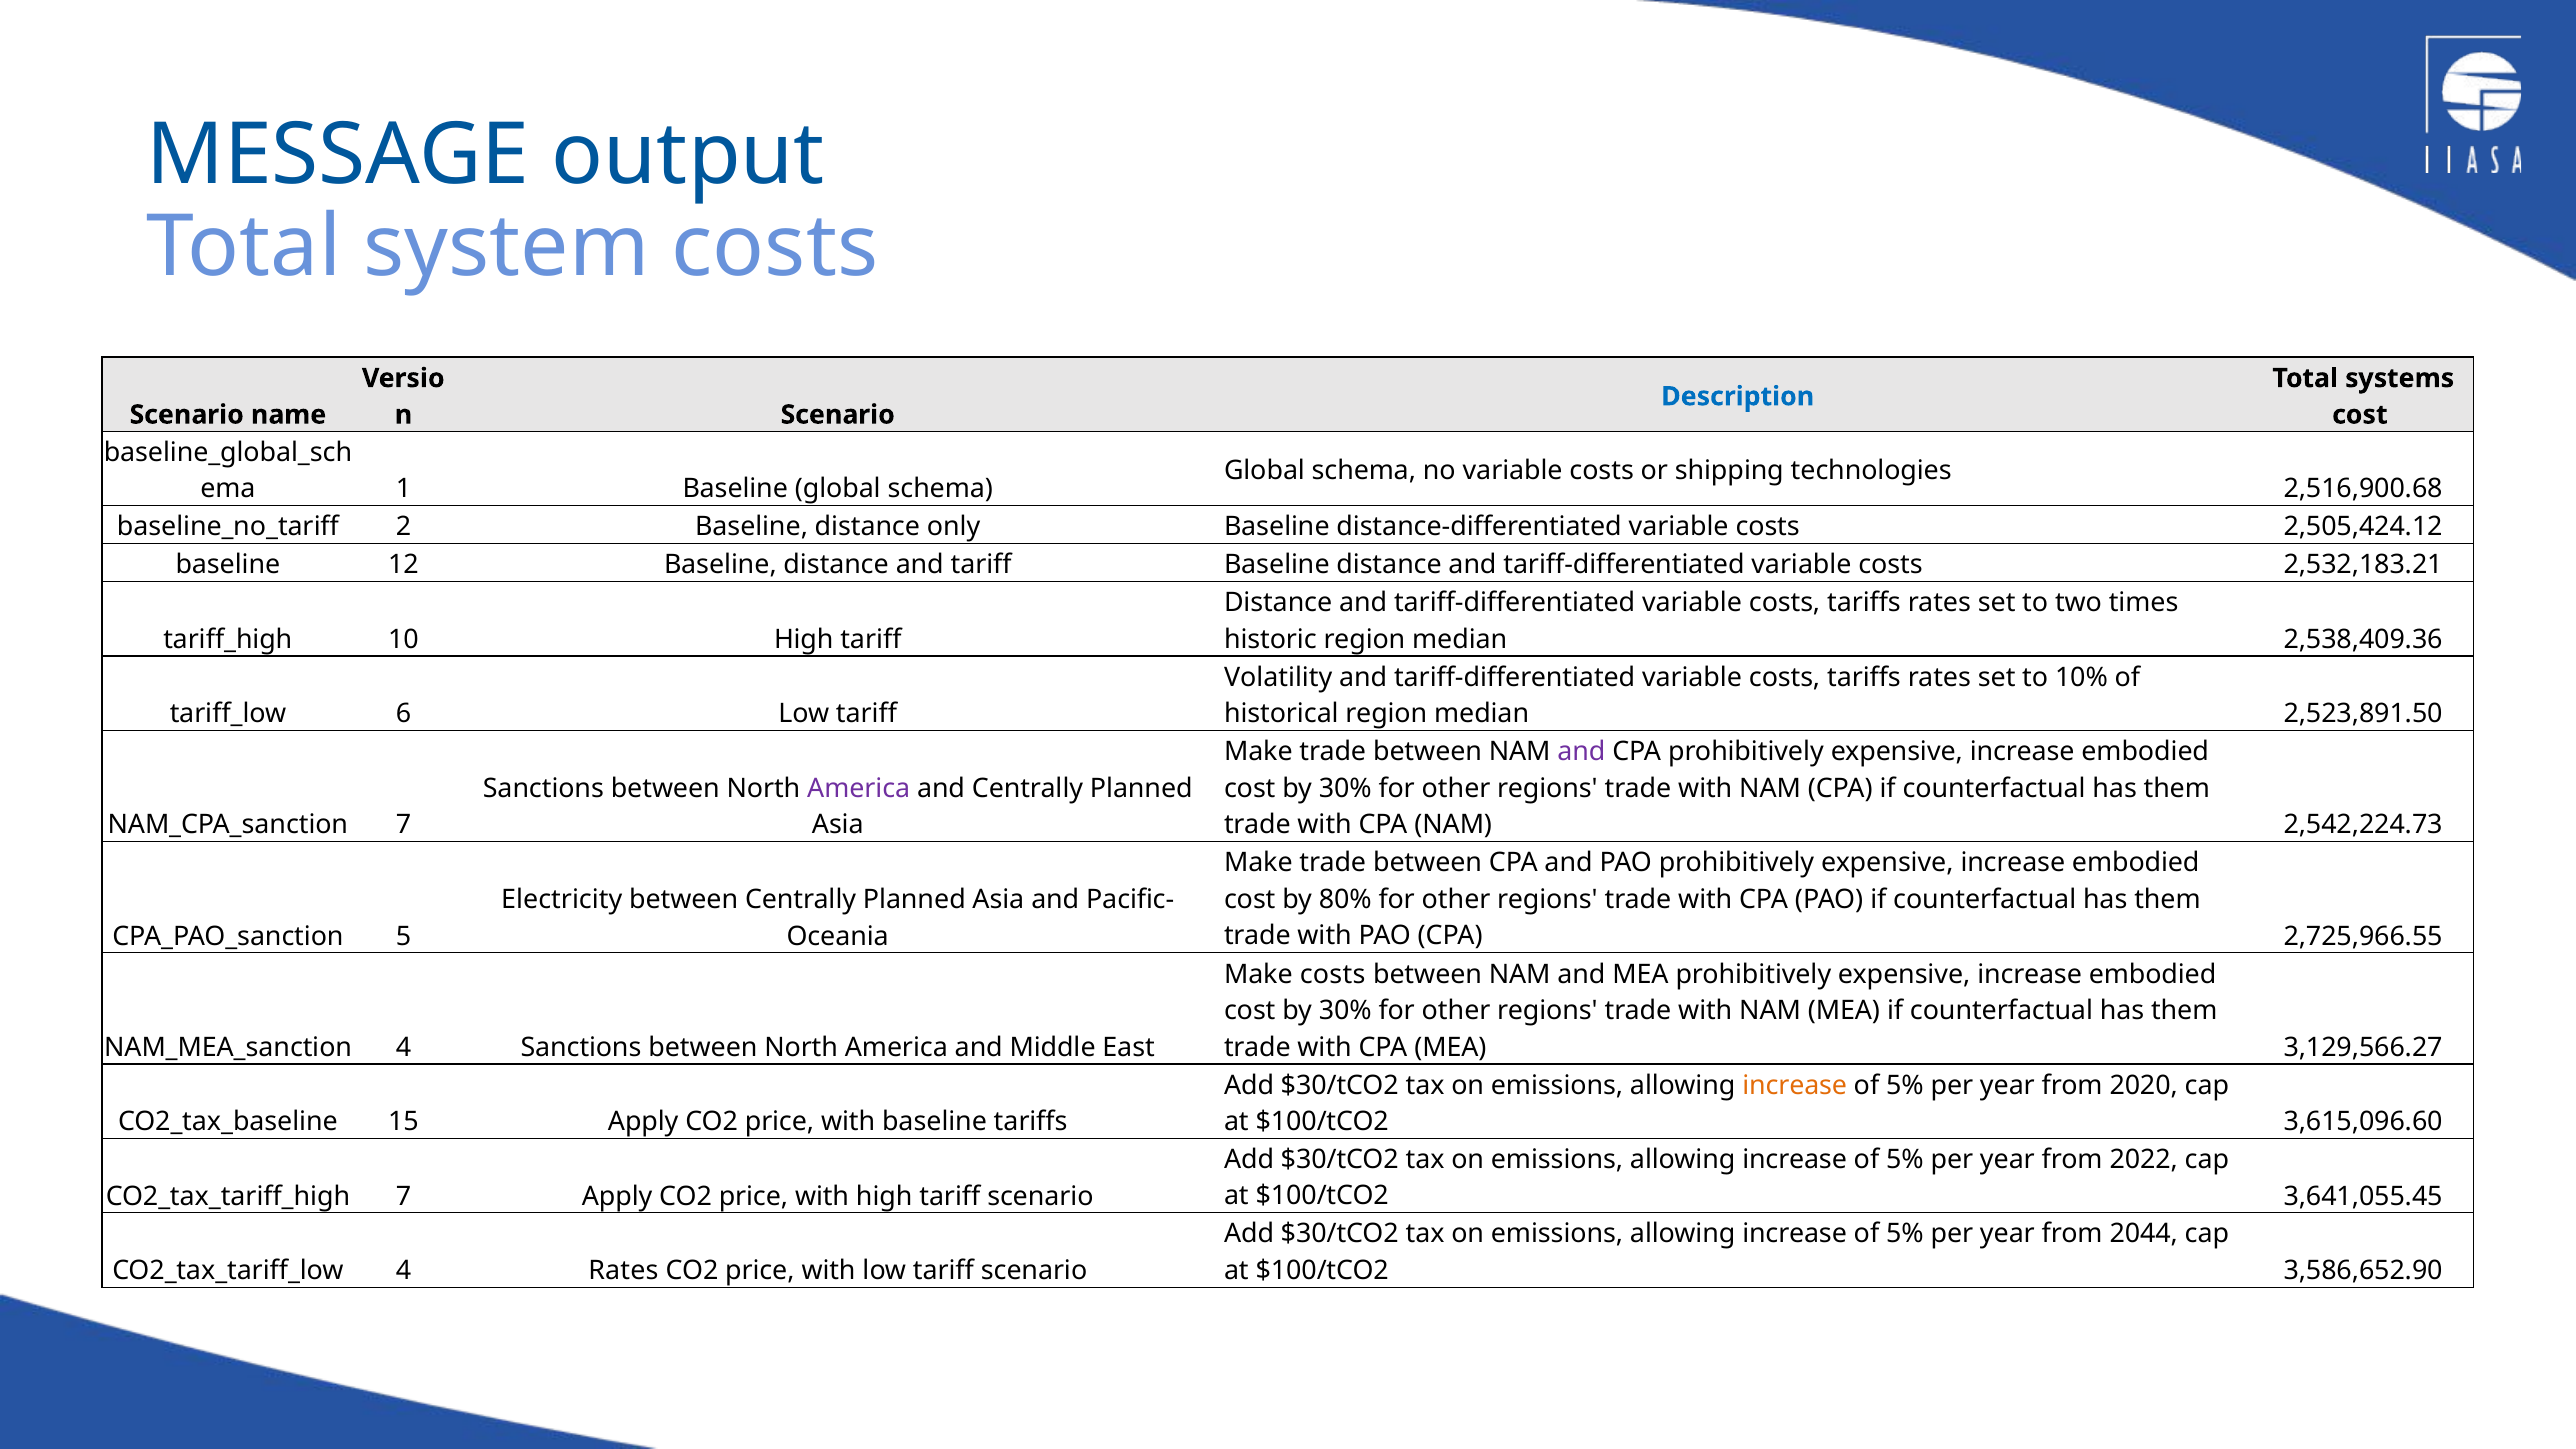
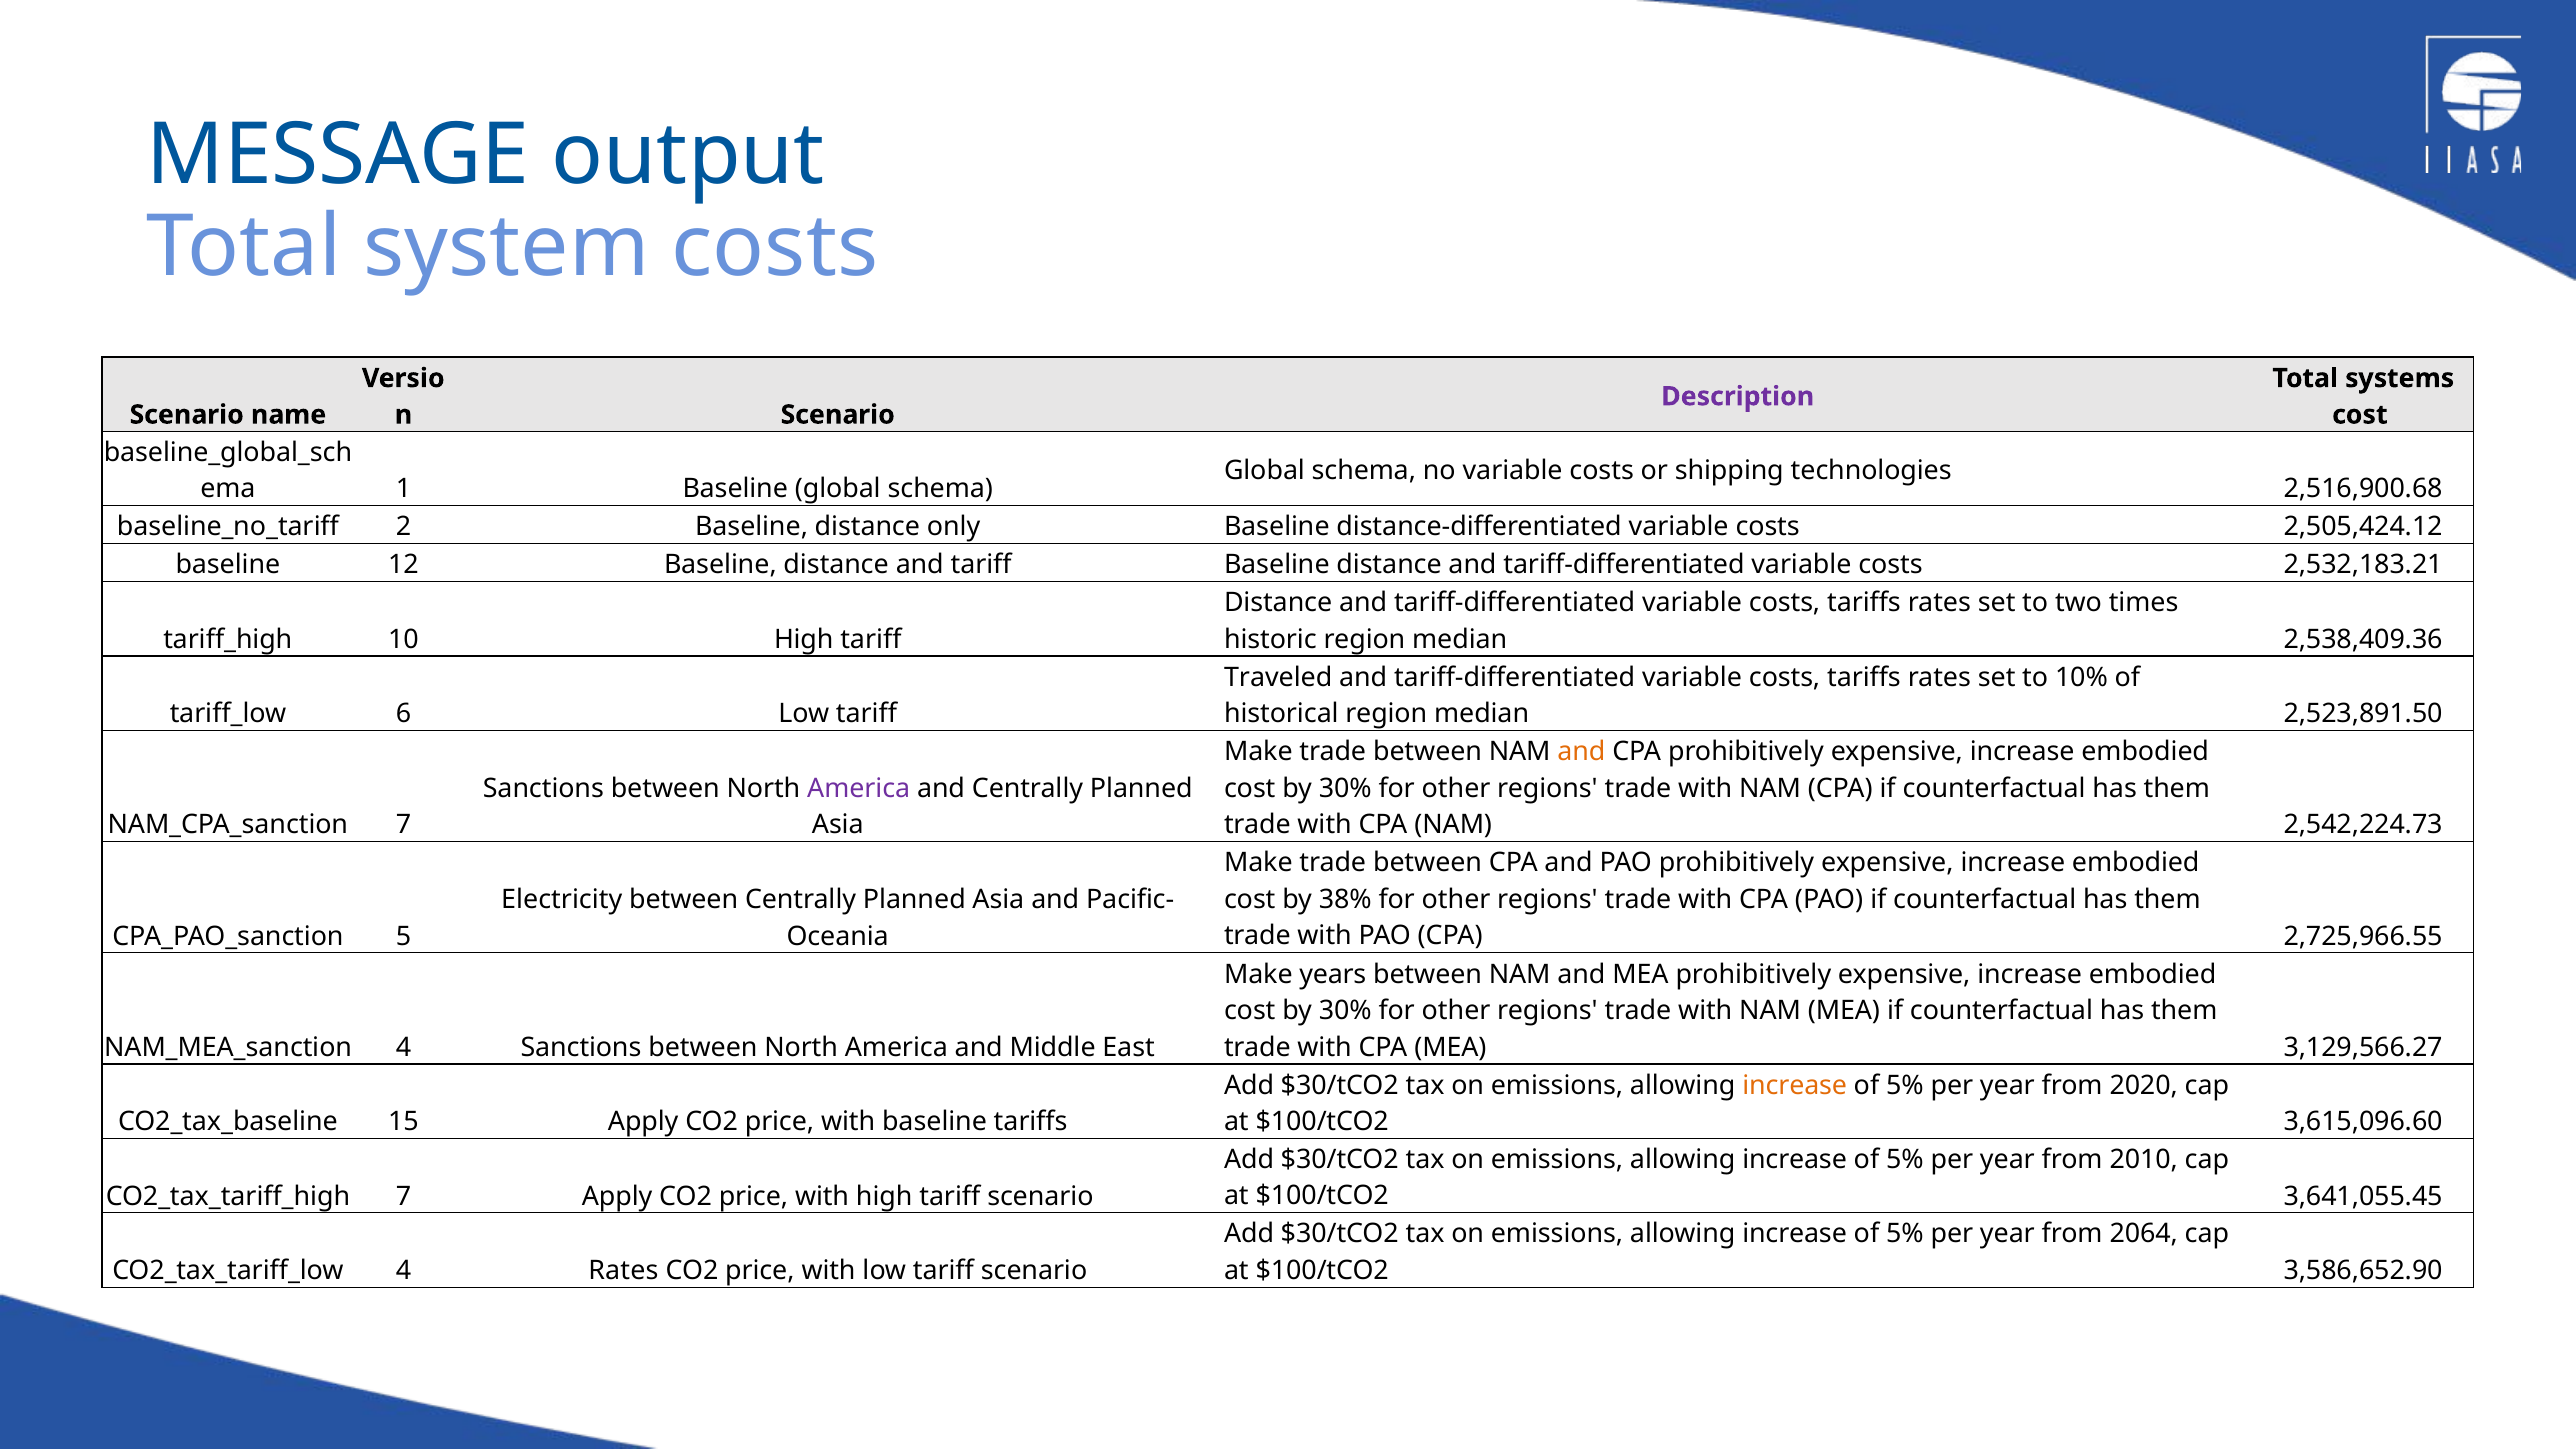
Description colour: blue -> purple (1738, 396)
Volatility: Volatility -> Traveled (1278, 677)
and colour: purple -> orange (1581, 752)
80%: 80% -> 38% (1345, 900)
Make costs: costs -> years (1333, 974)
2022: 2022 -> 2010 (2144, 1160)
2044: 2044 -> 2064 (2144, 1234)
